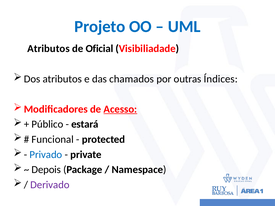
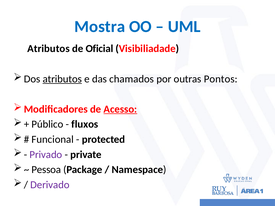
Projeto: Projeto -> Mostra (100, 27)
atributos underline: none -> present (62, 79)
Índices: Índices -> Pontos (221, 79)
estará: estará -> fluxos (85, 124)
Privado colour: blue -> purple (46, 155)
Depois: Depois -> Pessoa (46, 170)
